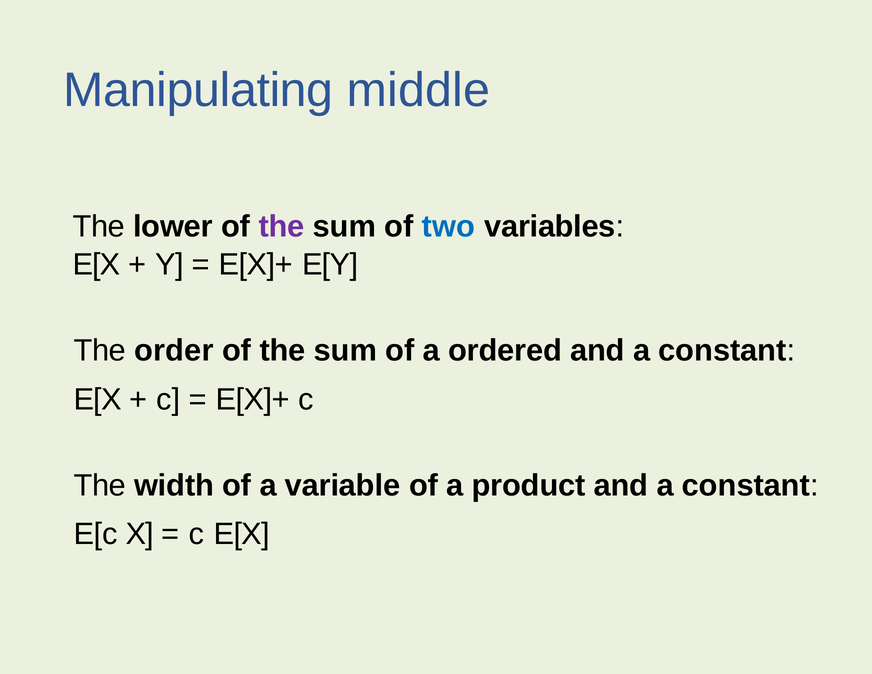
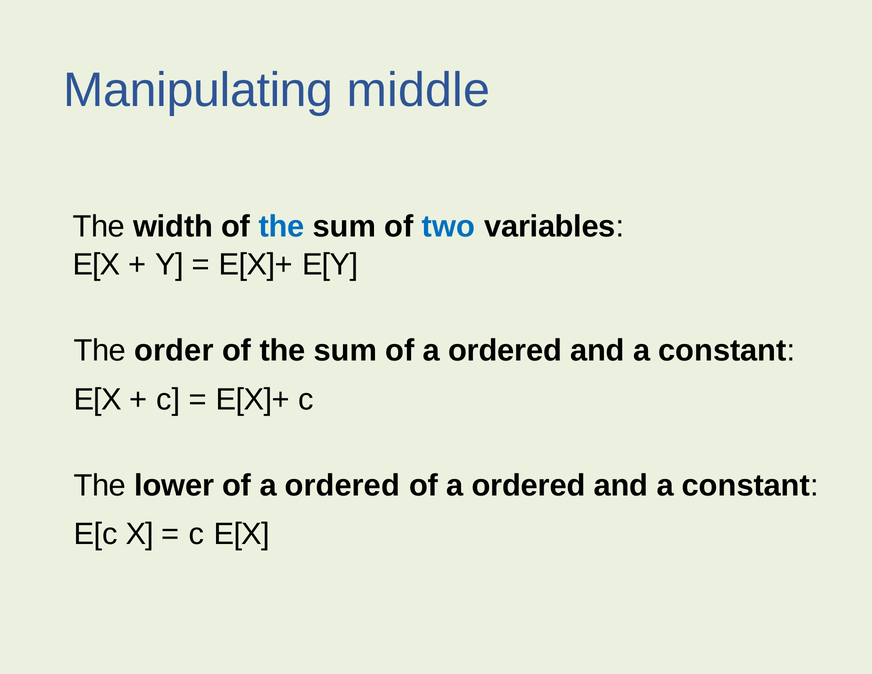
lower: lower -> width (173, 226)
the colour: purple -> blue (281, 226)
width: width -> lower (174, 485)
variable: variable -> ordered (342, 485)
product: product -> ordered (529, 485)
